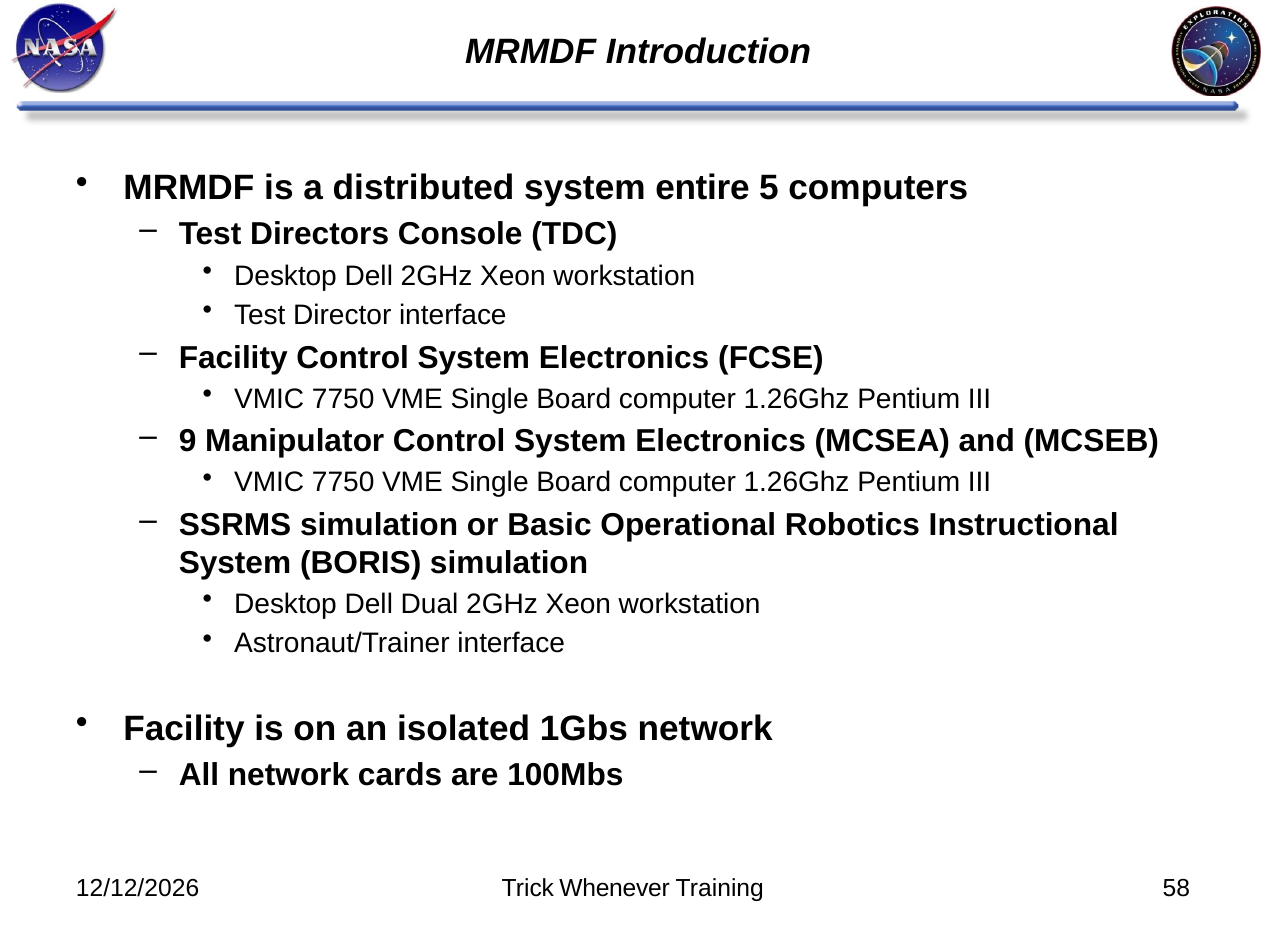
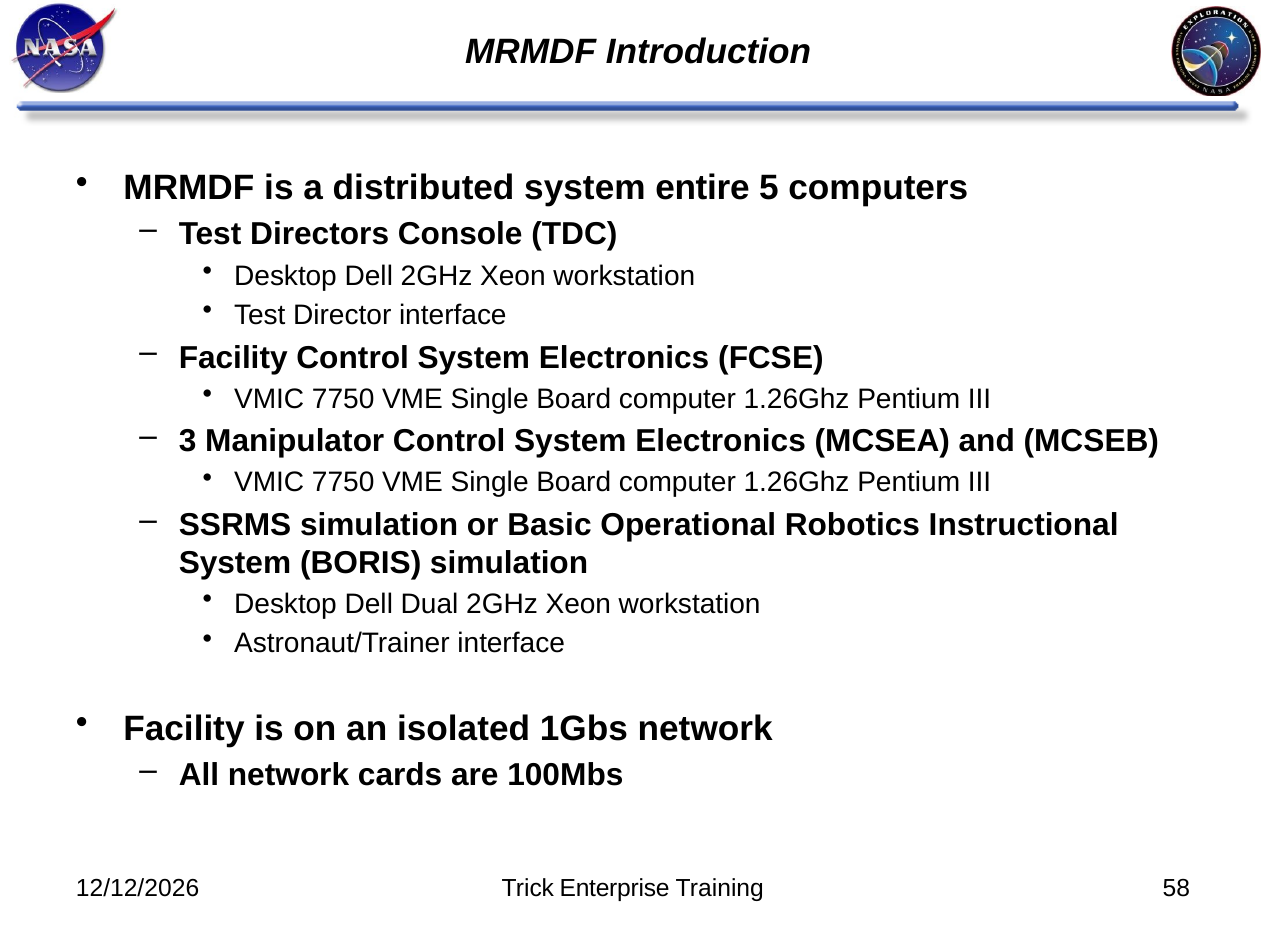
9: 9 -> 3 (188, 441)
Whenever: Whenever -> Enterprise (615, 887)
